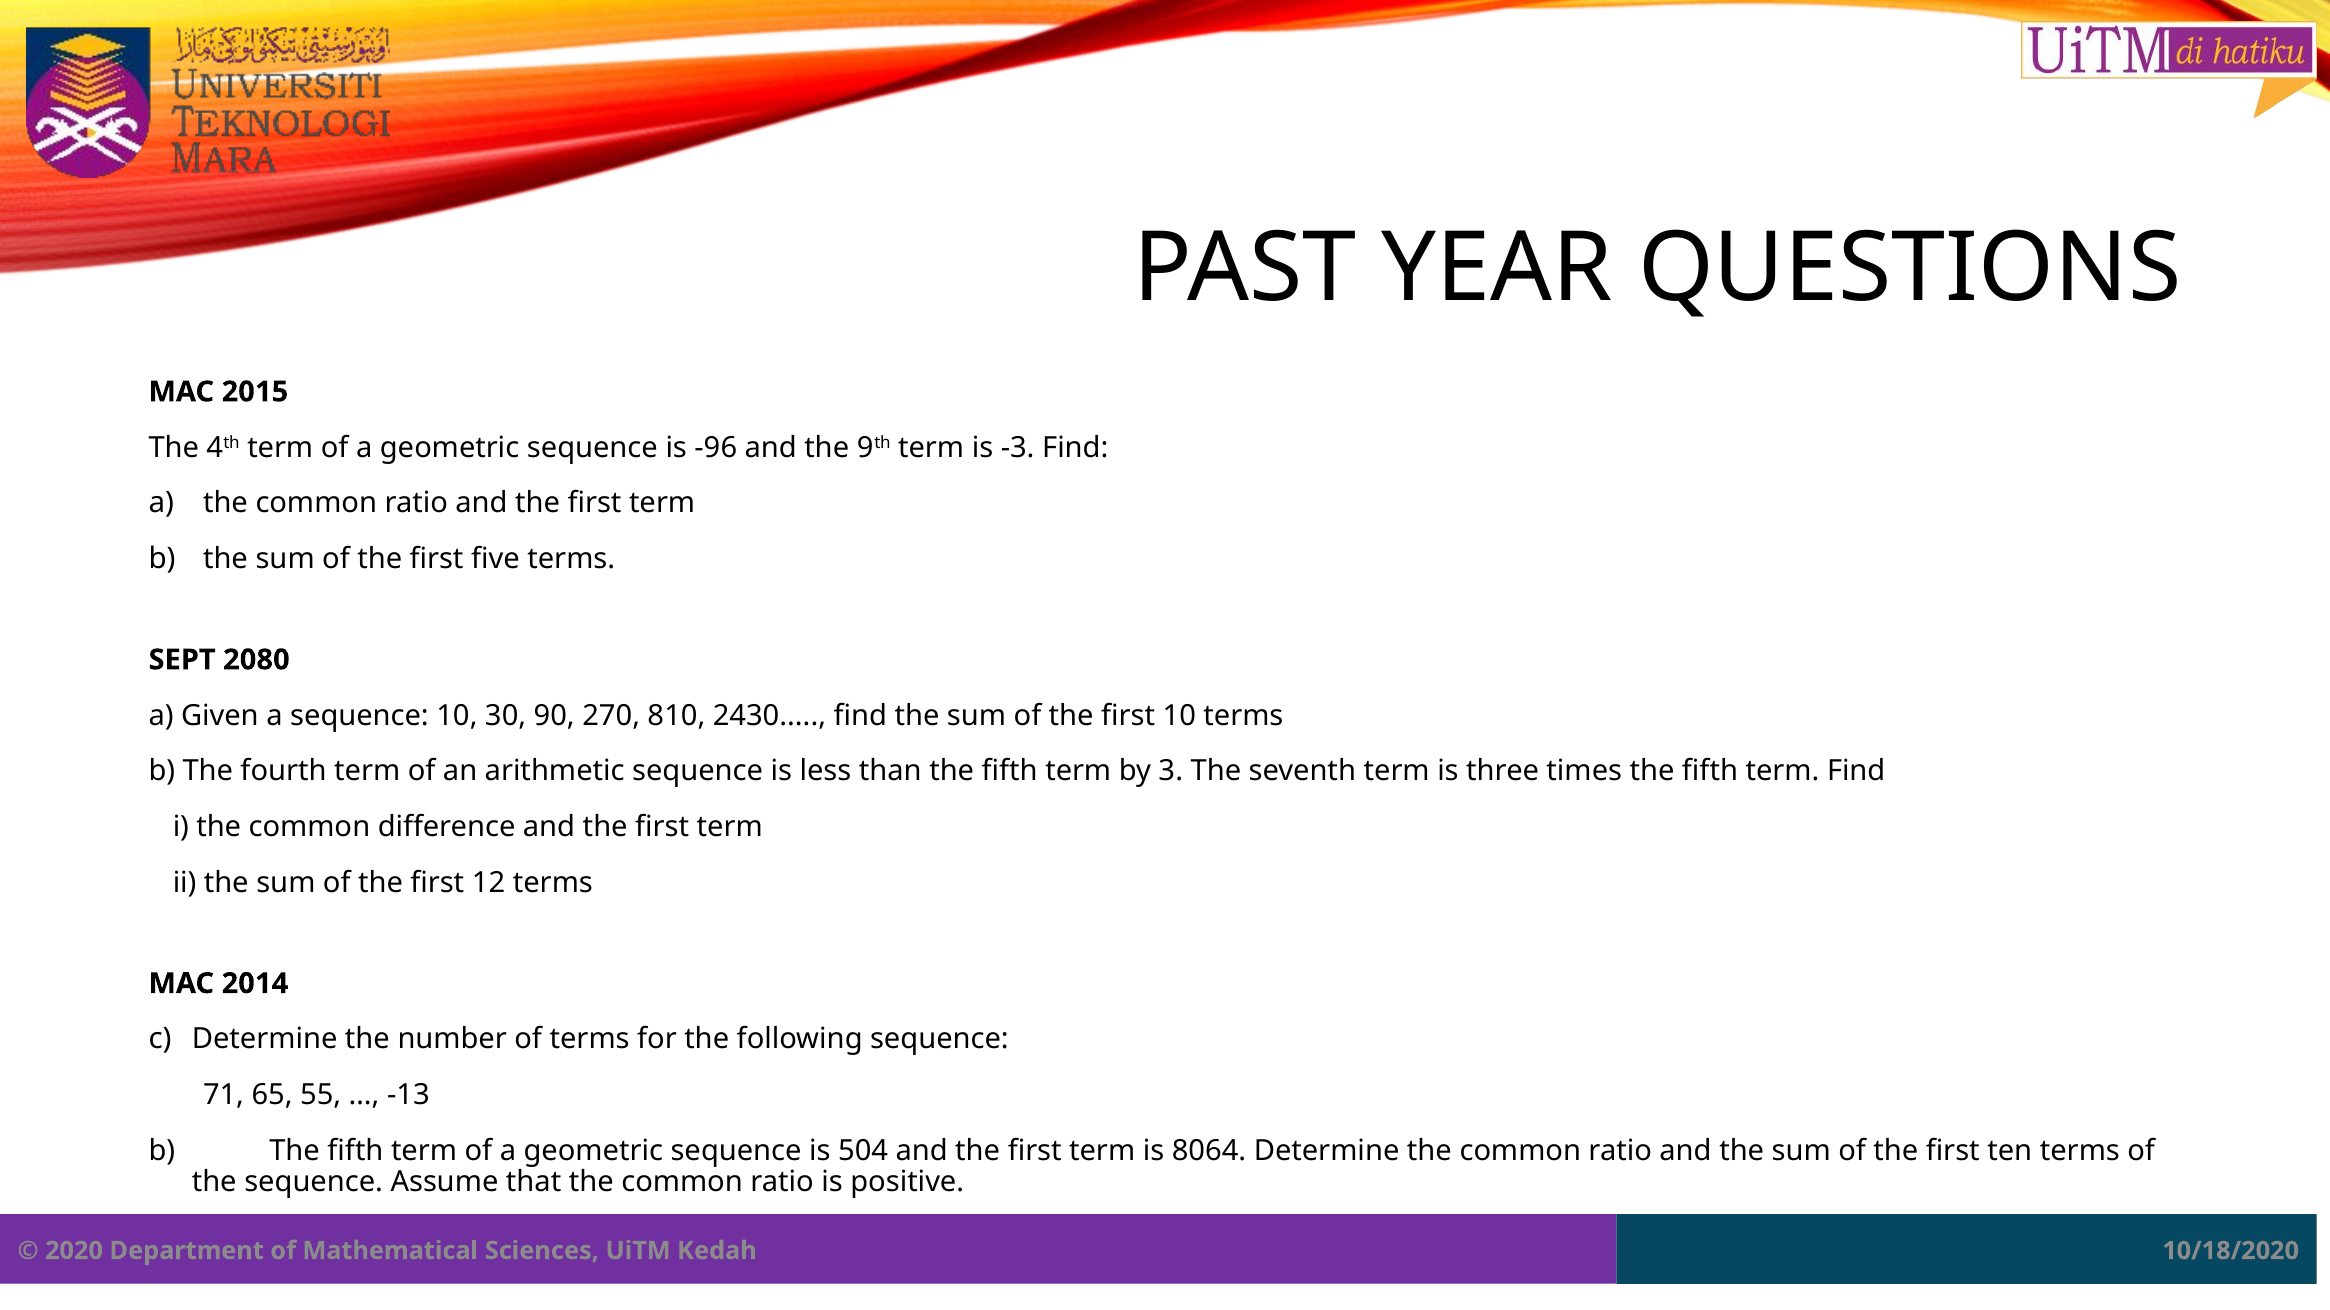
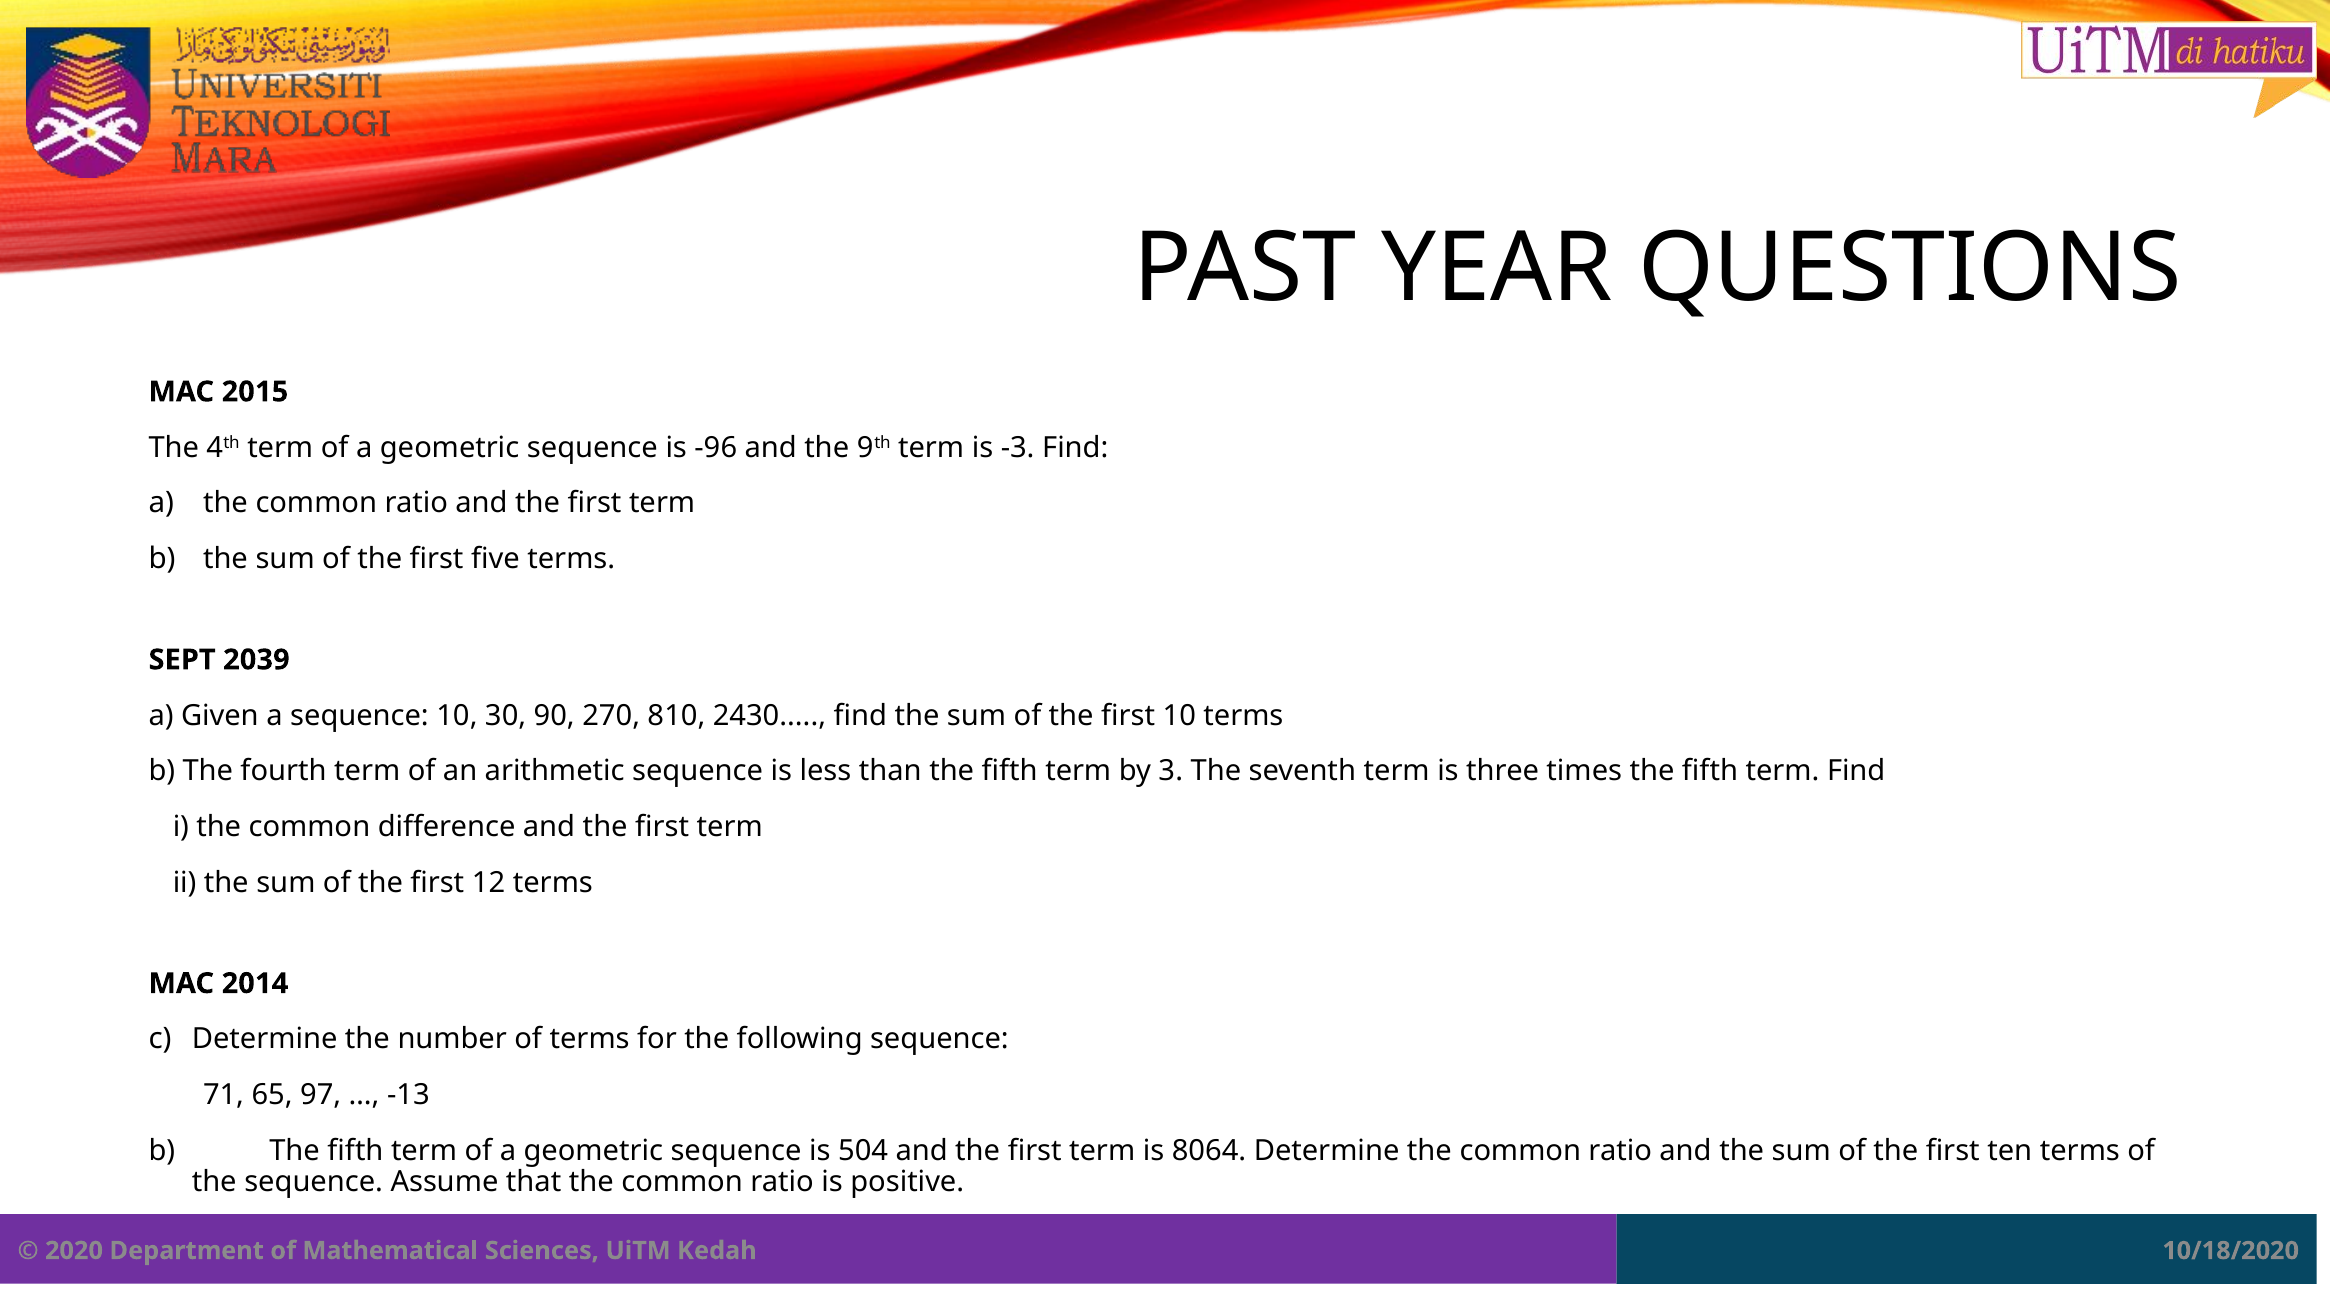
2080: 2080 -> 2039 (256, 660)
55: 55 -> 97 (321, 1095)
